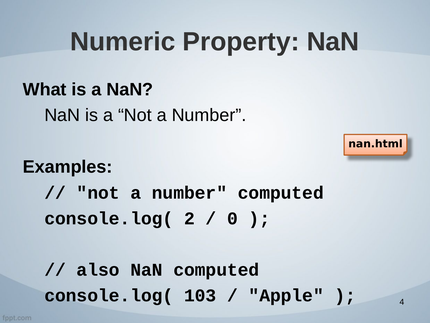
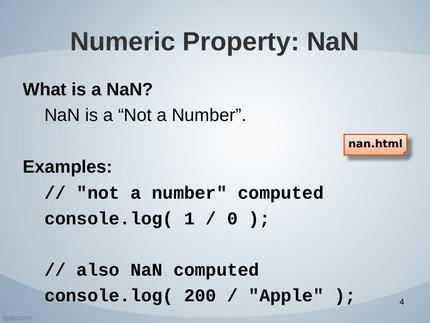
2: 2 -> 1 (189, 218)
103: 103 -> 200 (200, 295)
